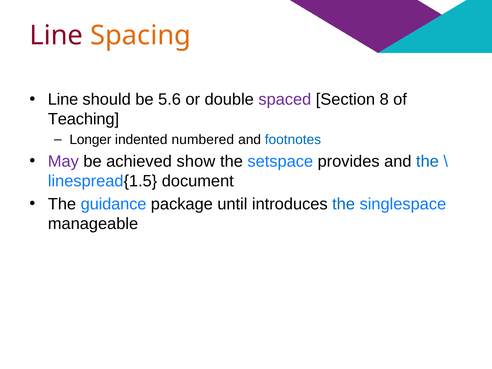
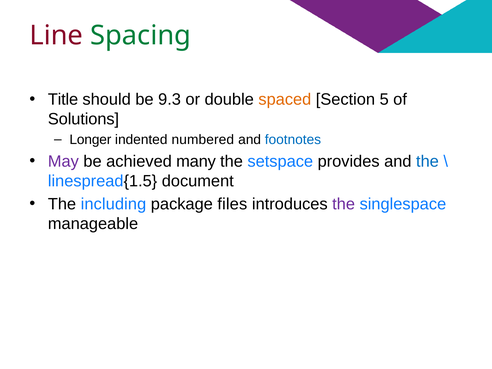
Spacing colour: orange -> green (141, 36)
Line: Line -> Title (63, 100)
5.6: 5.6 -> 9.3 (170, 100)
spaced colour: purple -> orange (285, 100)
8: 8 -> 5 (384, 100)
Teaching: Teaching -> Solutions (83, 119)
show: show -> many (196, 161)
guidance: guidance -> including (113, 204)
until: until -> files (232, 204)
the colour: blue -> purple (344, 204)
